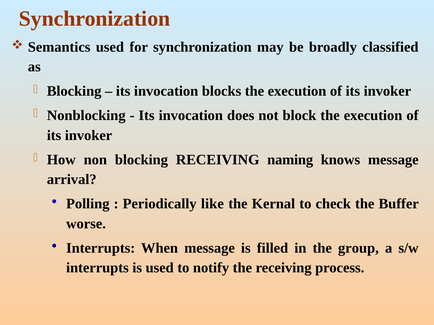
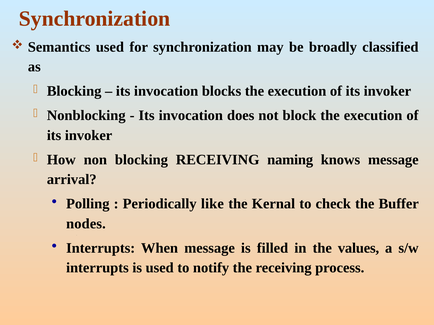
worse: worse -> nodes (86, 224)
group: group -> values (359, 248)
